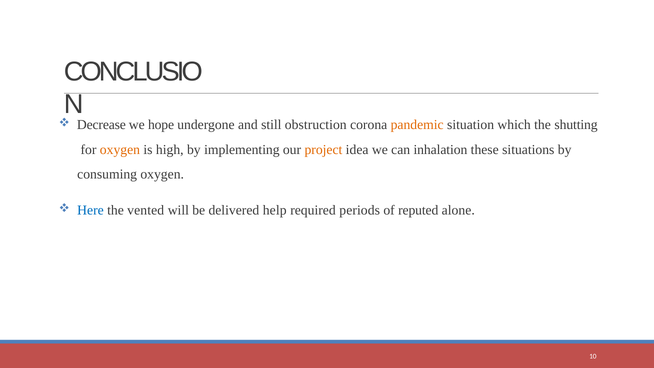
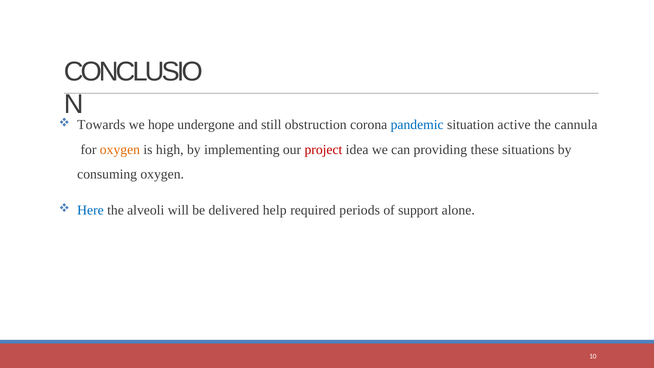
Decrease: Decrease -> Towards (101, 125)
pandemic colour: orange -> blue (417, 125)
which: which -> active (514, 125)
shutting: shutting -> cannula (576, 125)
project colour: orange -> red (323, 149)
inhalation: inhalation -> providing (440, 149)
vented: vented -> alveoli (146, 210)
reputed: reputed -> support (418, 210)
